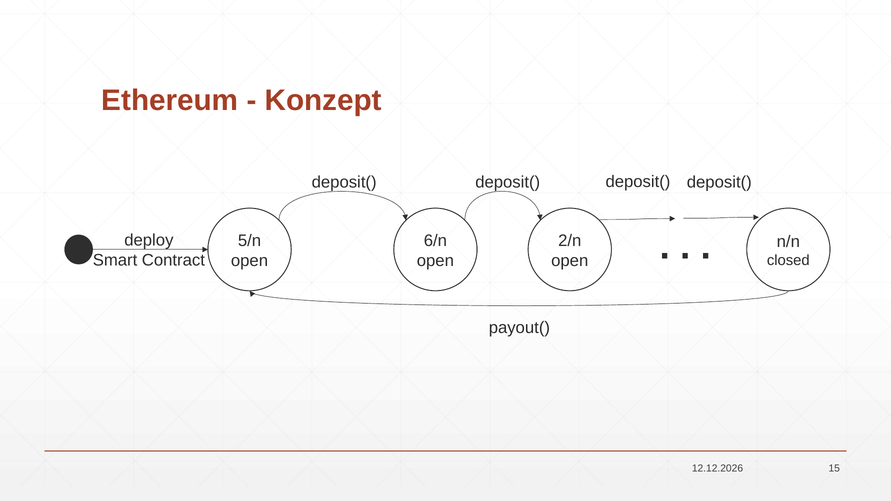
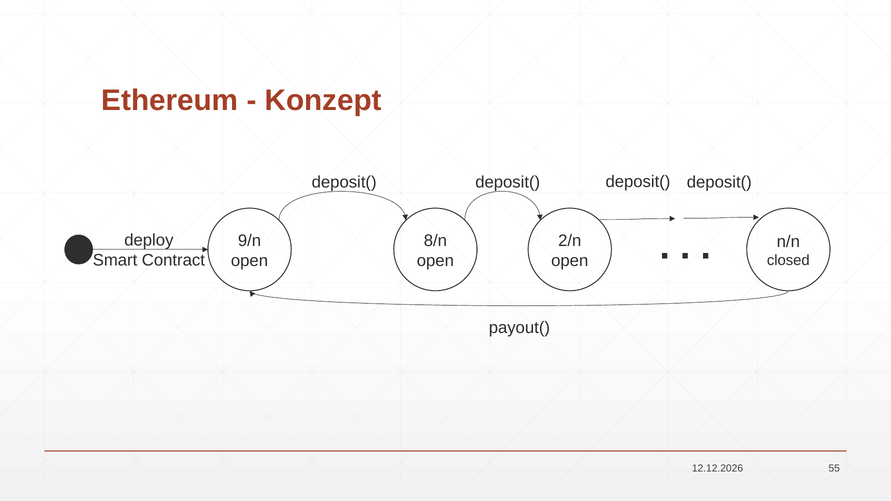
5/n: 5/n -> 9/n (250, 241)
6/n: 6/n -> 8/n (435, 241)
15: 15 -> 55 (834, 468)
